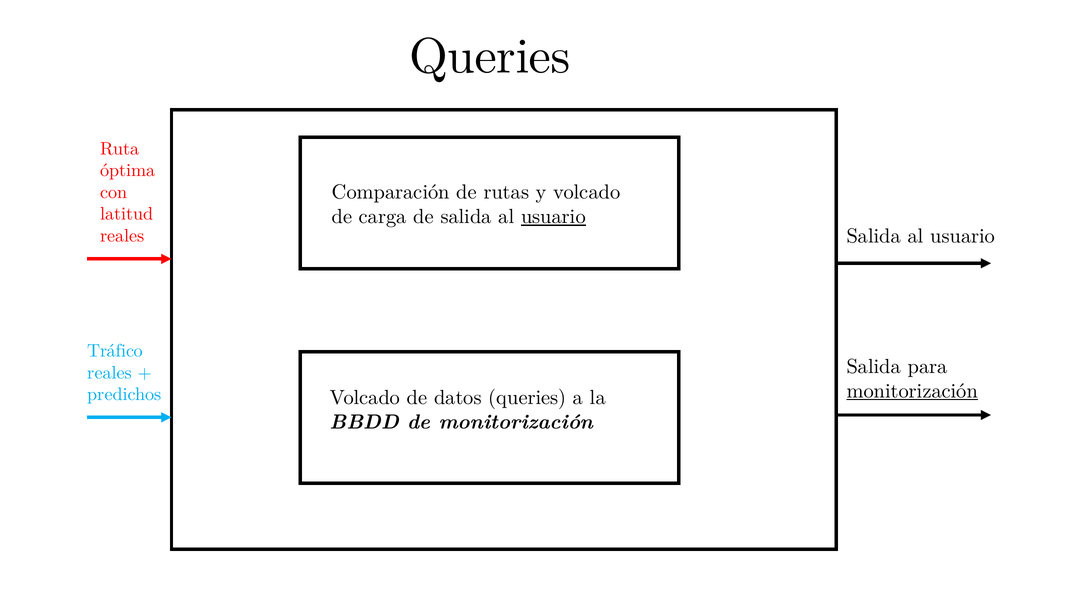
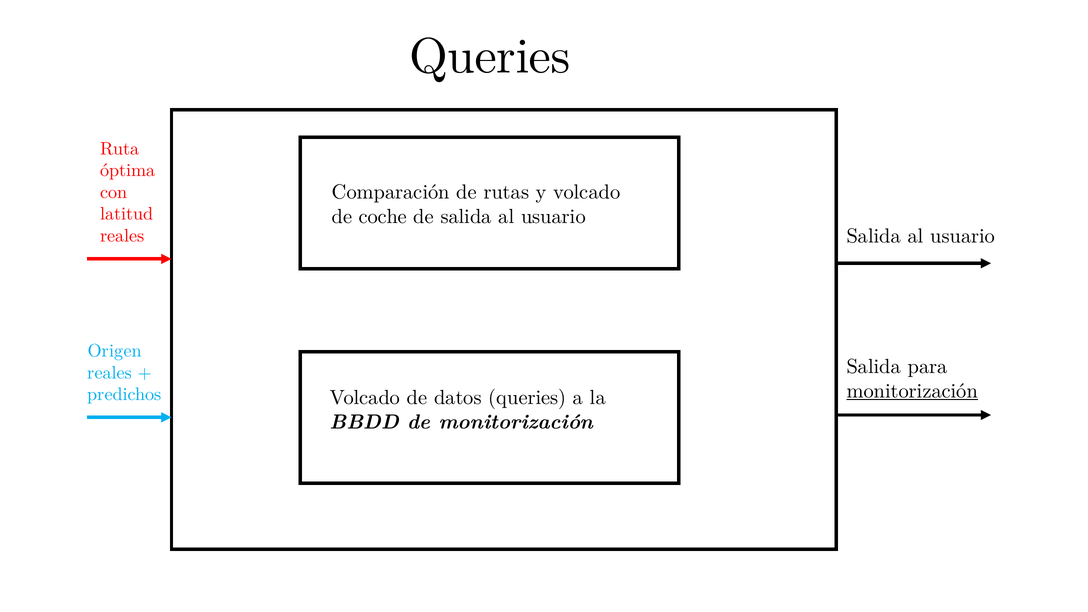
carga: carga -> coche (383, 216)
usuario underline: present -> none (553, 216)
Tráfico: Tráfico -> Origen (115, 351)
